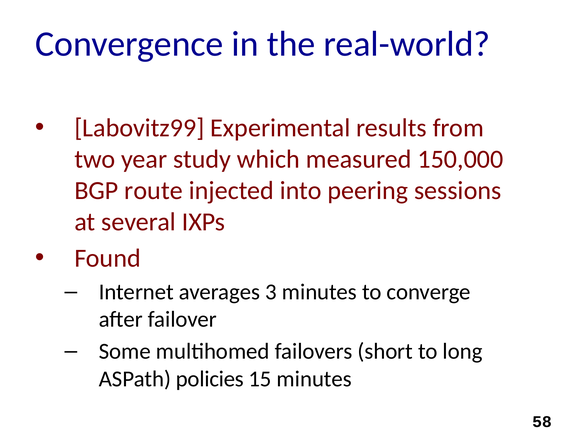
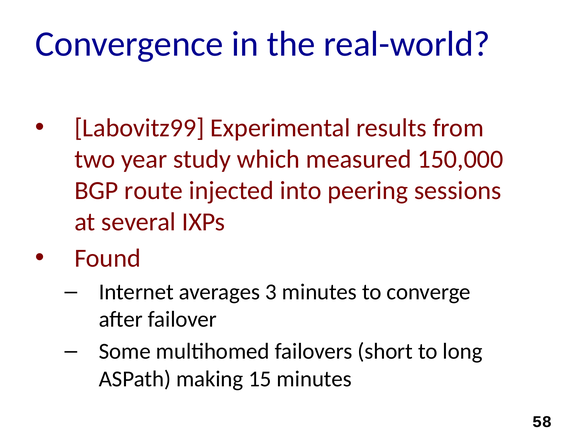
policies: policies -> making (210, 379)
